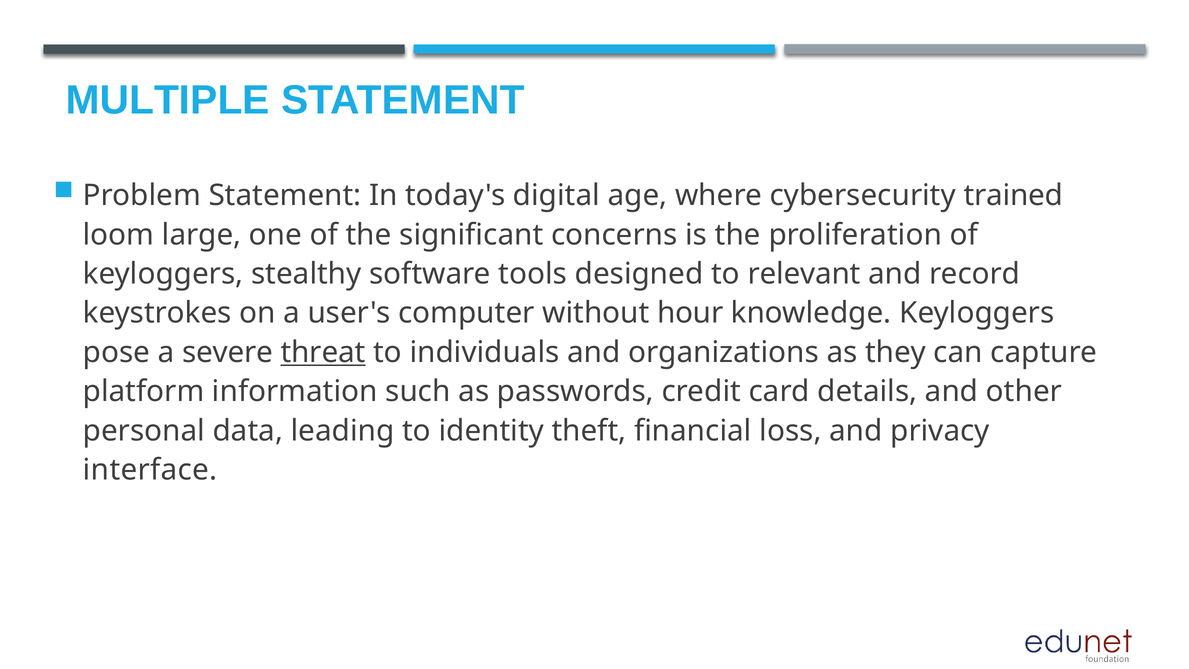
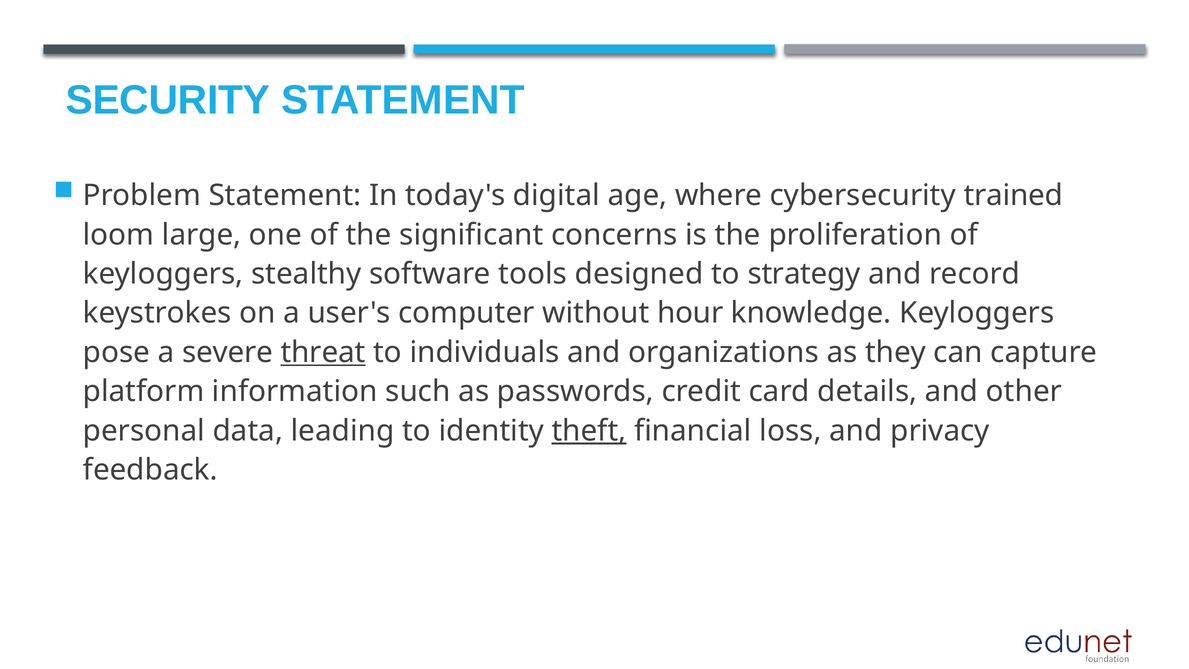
MULTIPLE: MULTIPLE -> SECURITY (168, 100)
relevant: relevant -> strategy (804, 274)
theft underline: none -> present (589, 431)
interface: interface -> feedback (150, 470)
